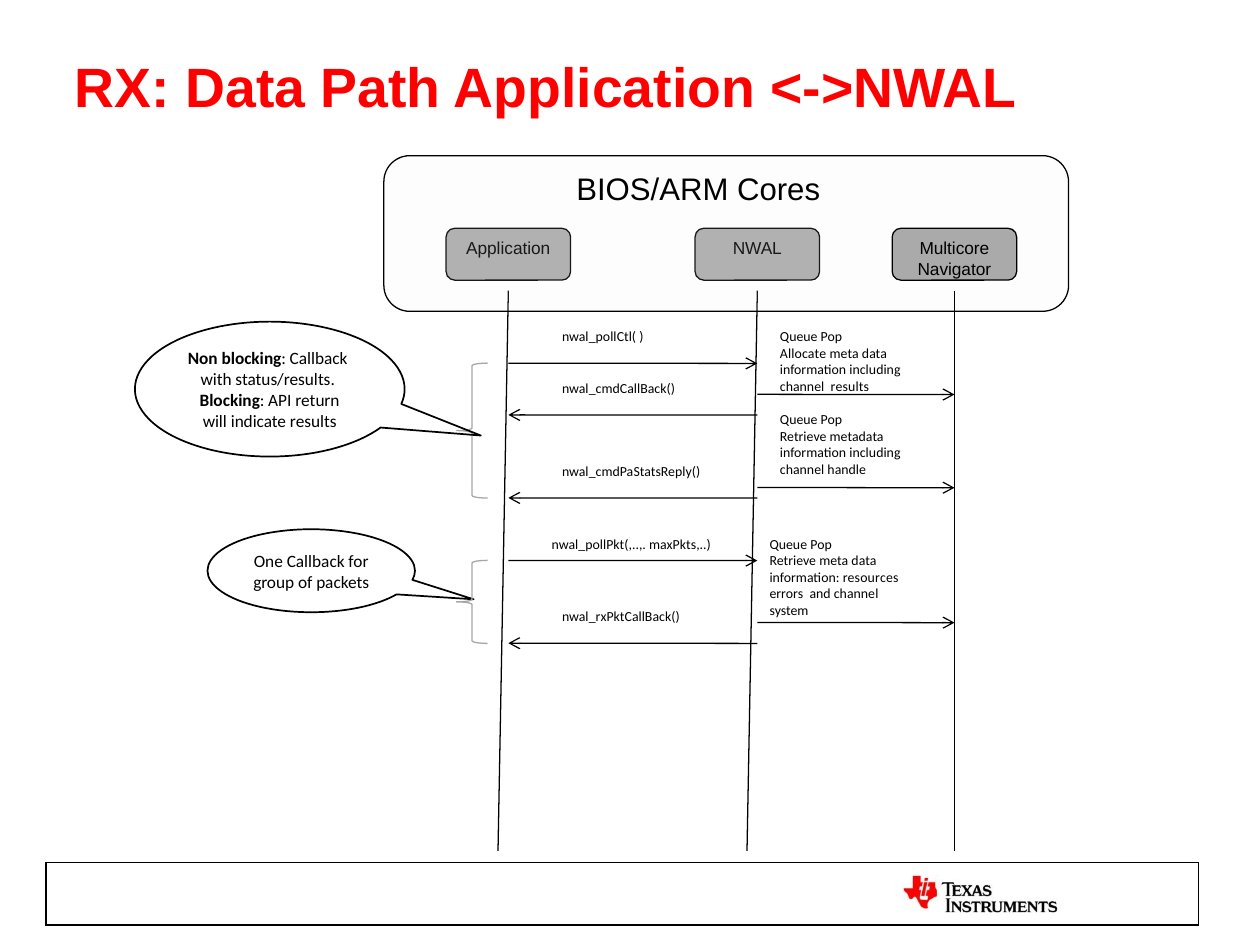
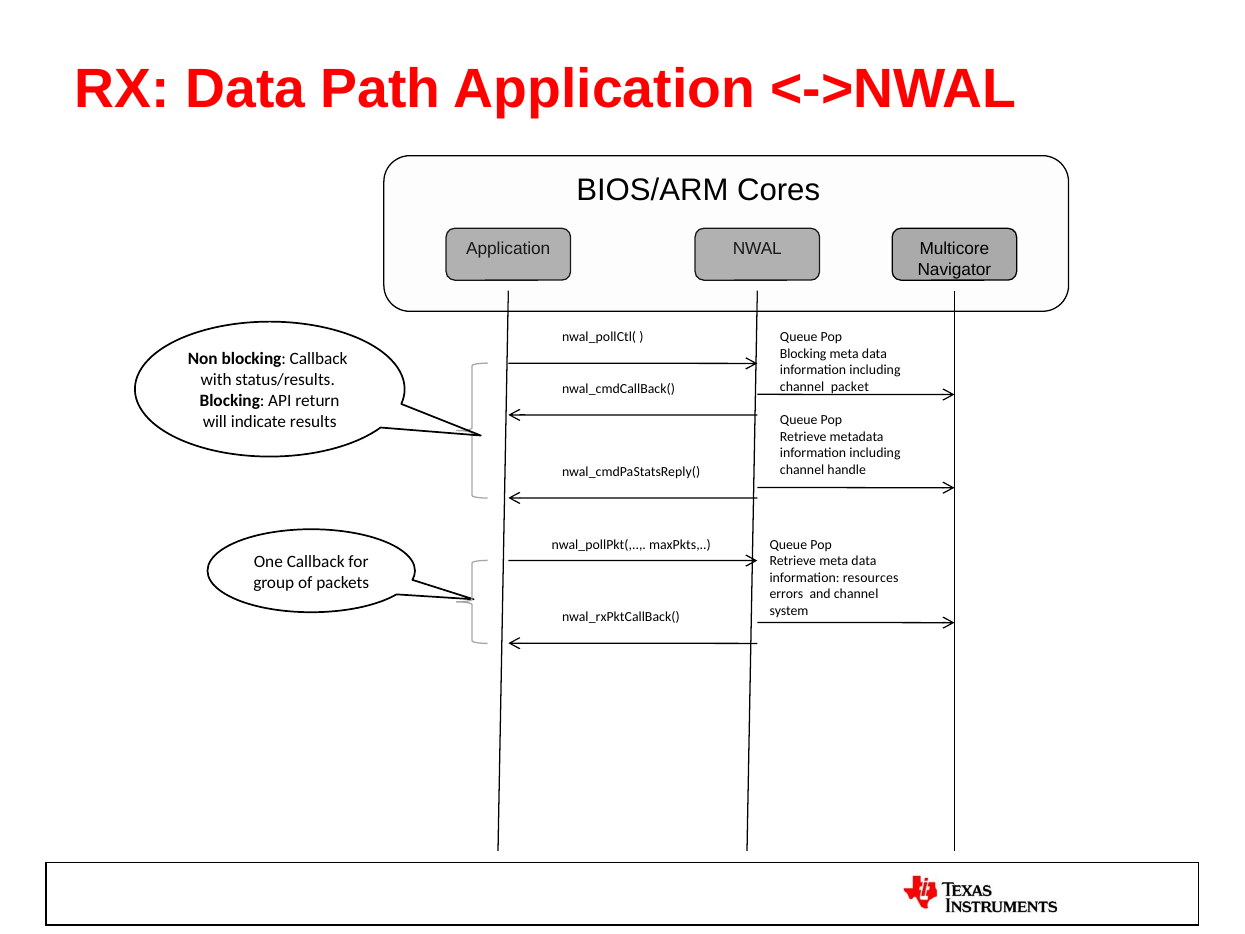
Allocate: Allocate -> Blocking (803, 354)
channel results: results -> packet (850, 387)
